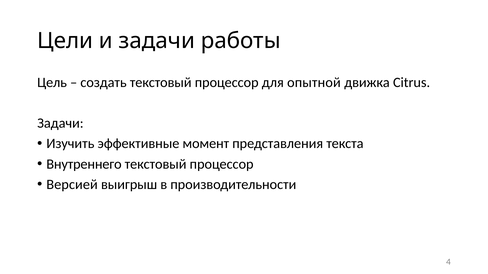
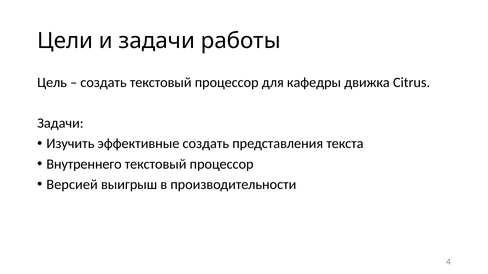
опытной: опытной -> кафедры (314, 83)
эффективные момент: момент -> создать (206, 144)
